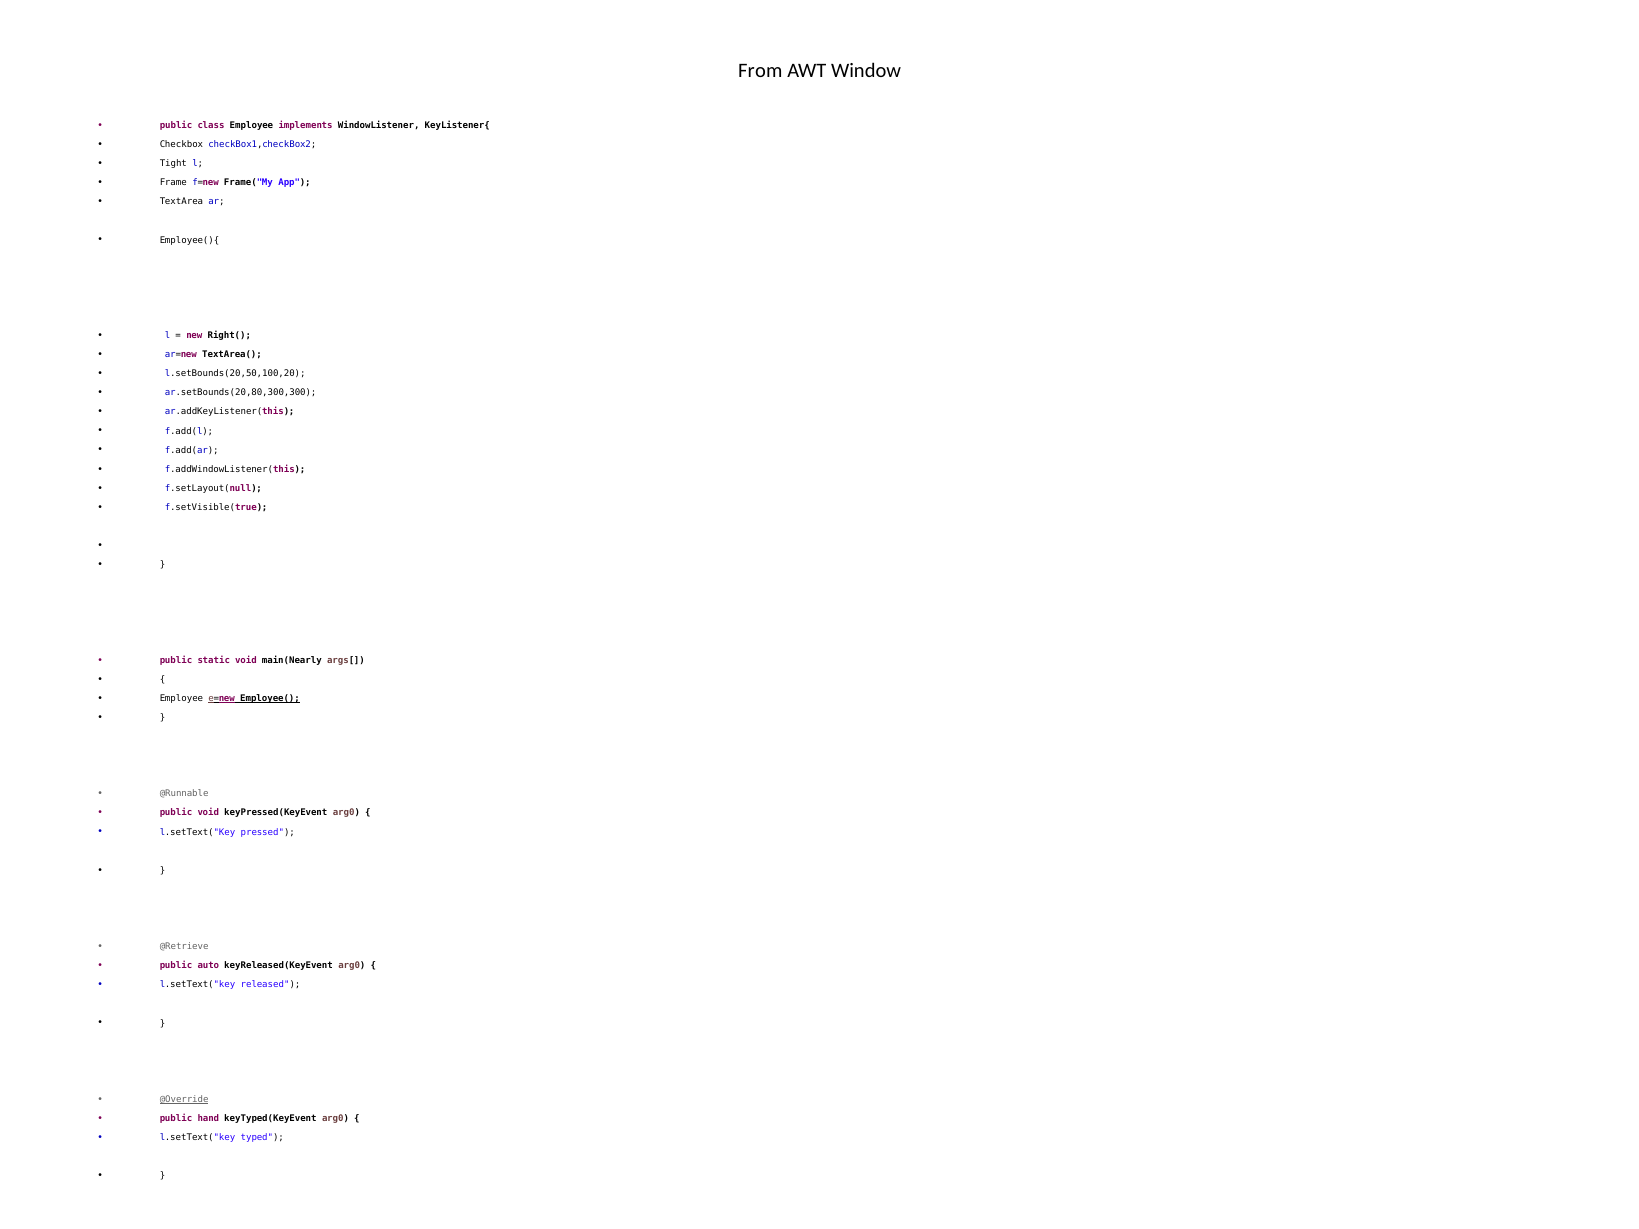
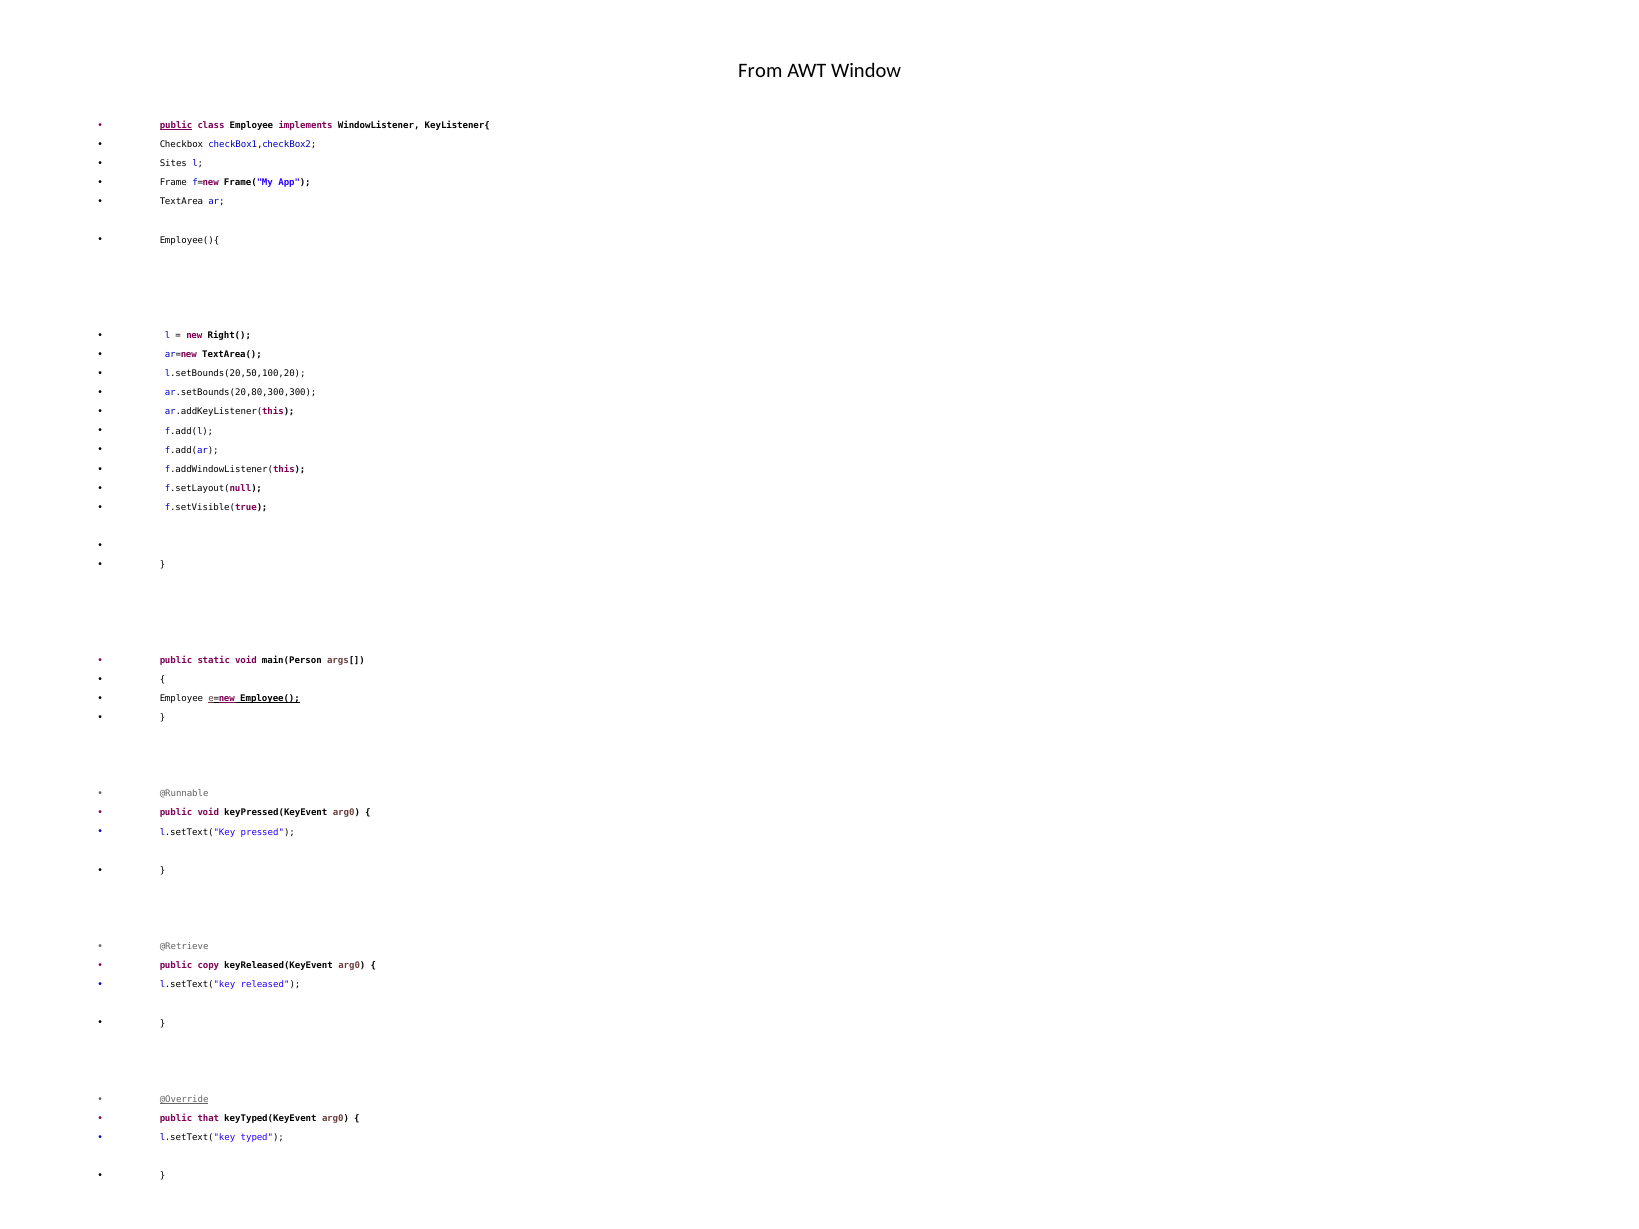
public underline: none -> present (176, 126)
Tight: Tight -> Sites (173, 164)
main(Nearly: main(Nearly -> main(Person (292, 660)
auto: auto -> copy (208, 966)
hand: hand -> that (208, 1119)
